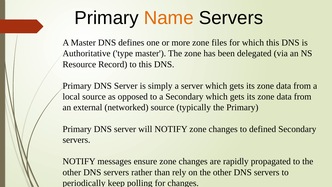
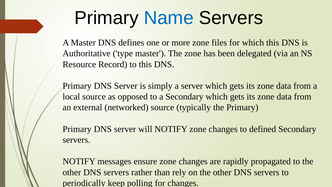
Name colour: orange -> blue (169, 18)
